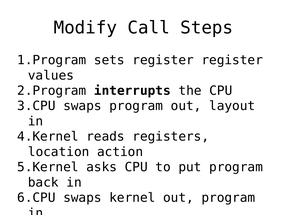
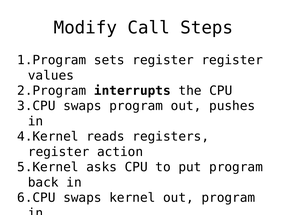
layout: layout -> pushes (232, 106)
location: location -> register (59, 152)
